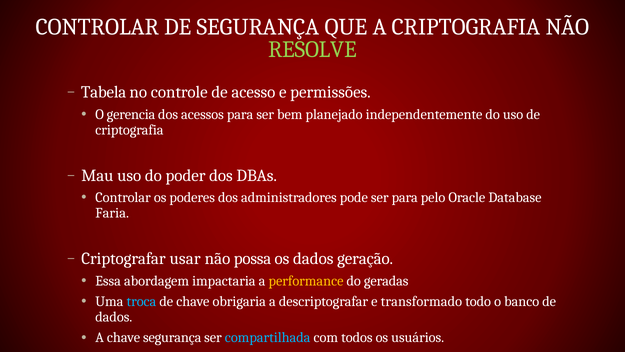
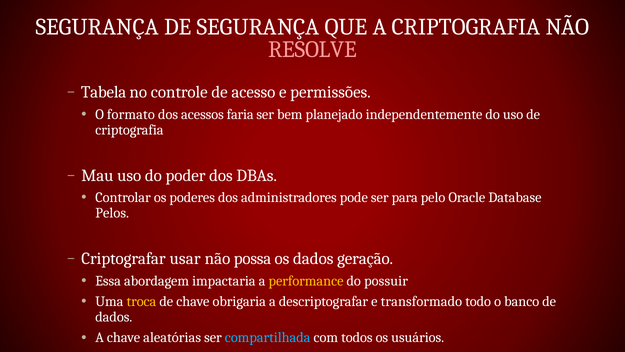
CONTROLAR: CONTROLAR -> SEGURANÇA (97, 27)
RESOLVE colour: light green -> pink (313, 50)
gerencia: gerencia -> formato (131, 114)
acessos para: para -> faria (240, 114)
Faria: Faria -> Pelos (112, 213)
geradas: geradas -> possuir (386, 281)
troca colour: light blue -> yellow (141, 301)
chave segurança: segurança -> aleatórias (172, 337)
